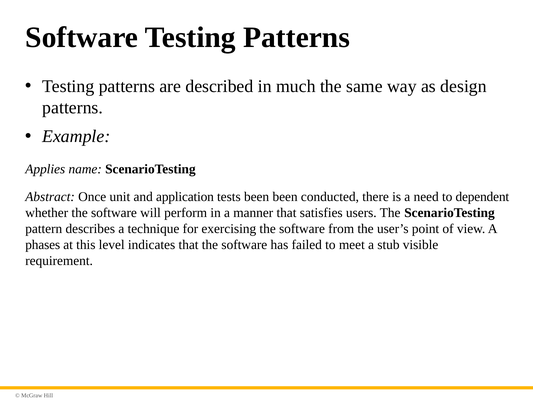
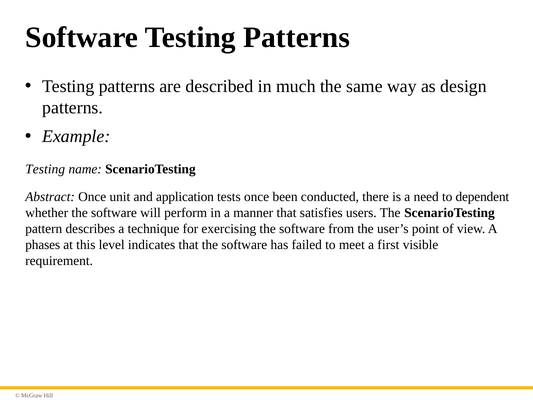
Applies: Applies -> Testing (45, 169)
tests been: been -> once (257, 197)
stub: stub -> first (388, 245)
